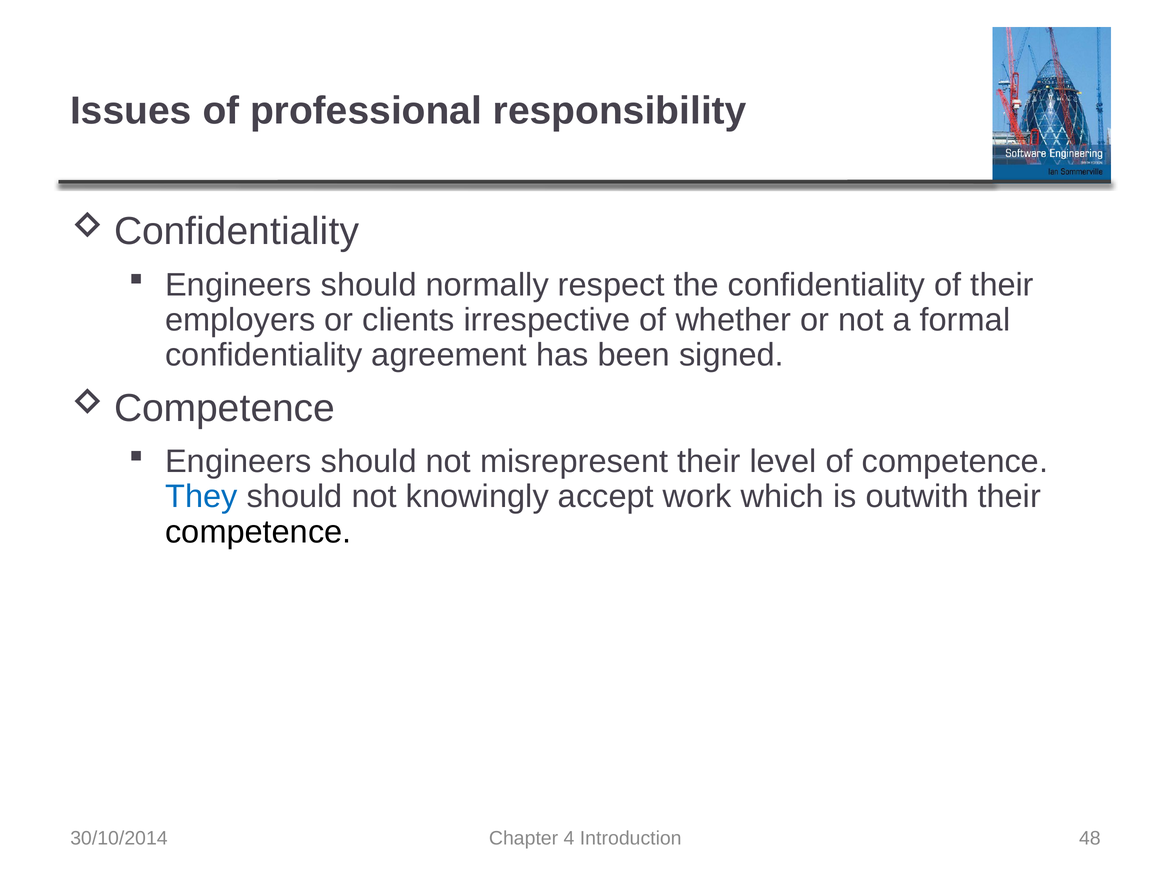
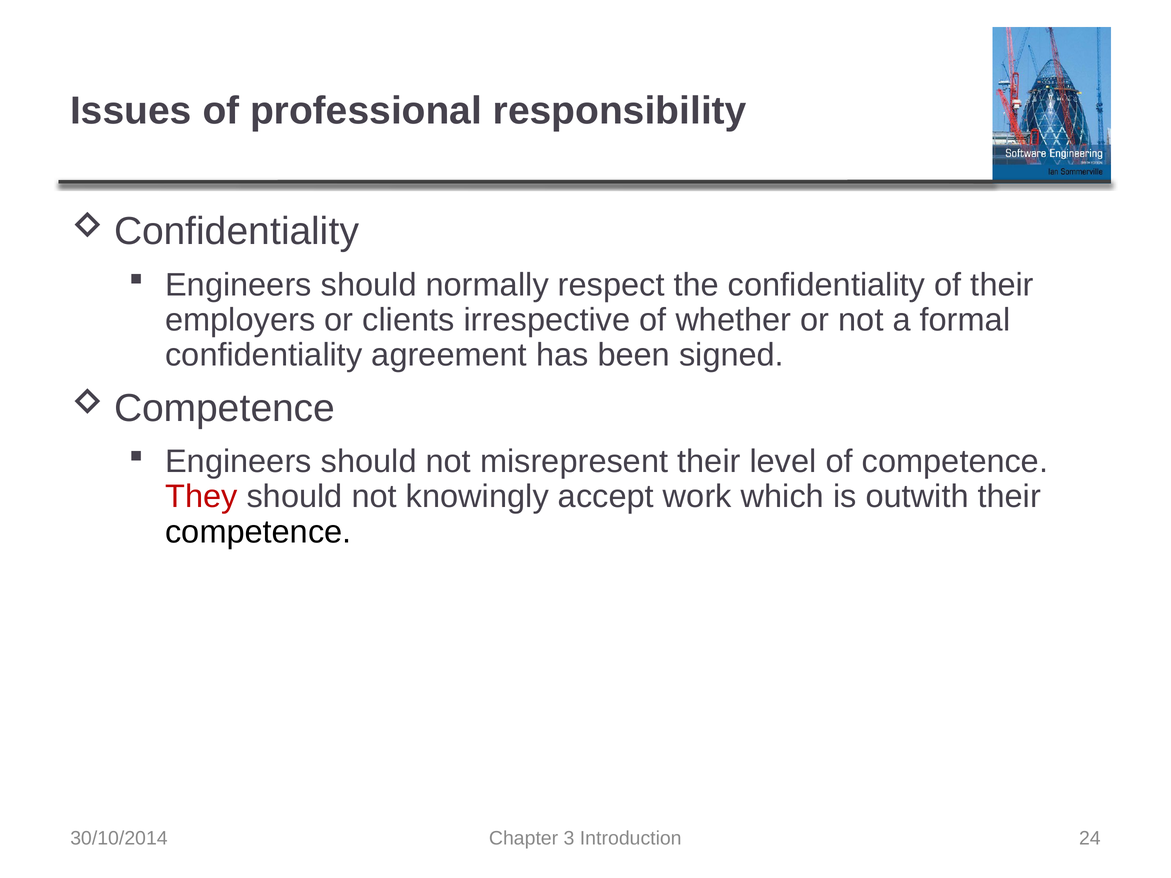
They colour: blue -> red (201, 497)
4: 4 -> 3 (569, 839)
48: 48 -> 24 (1090, 839)
